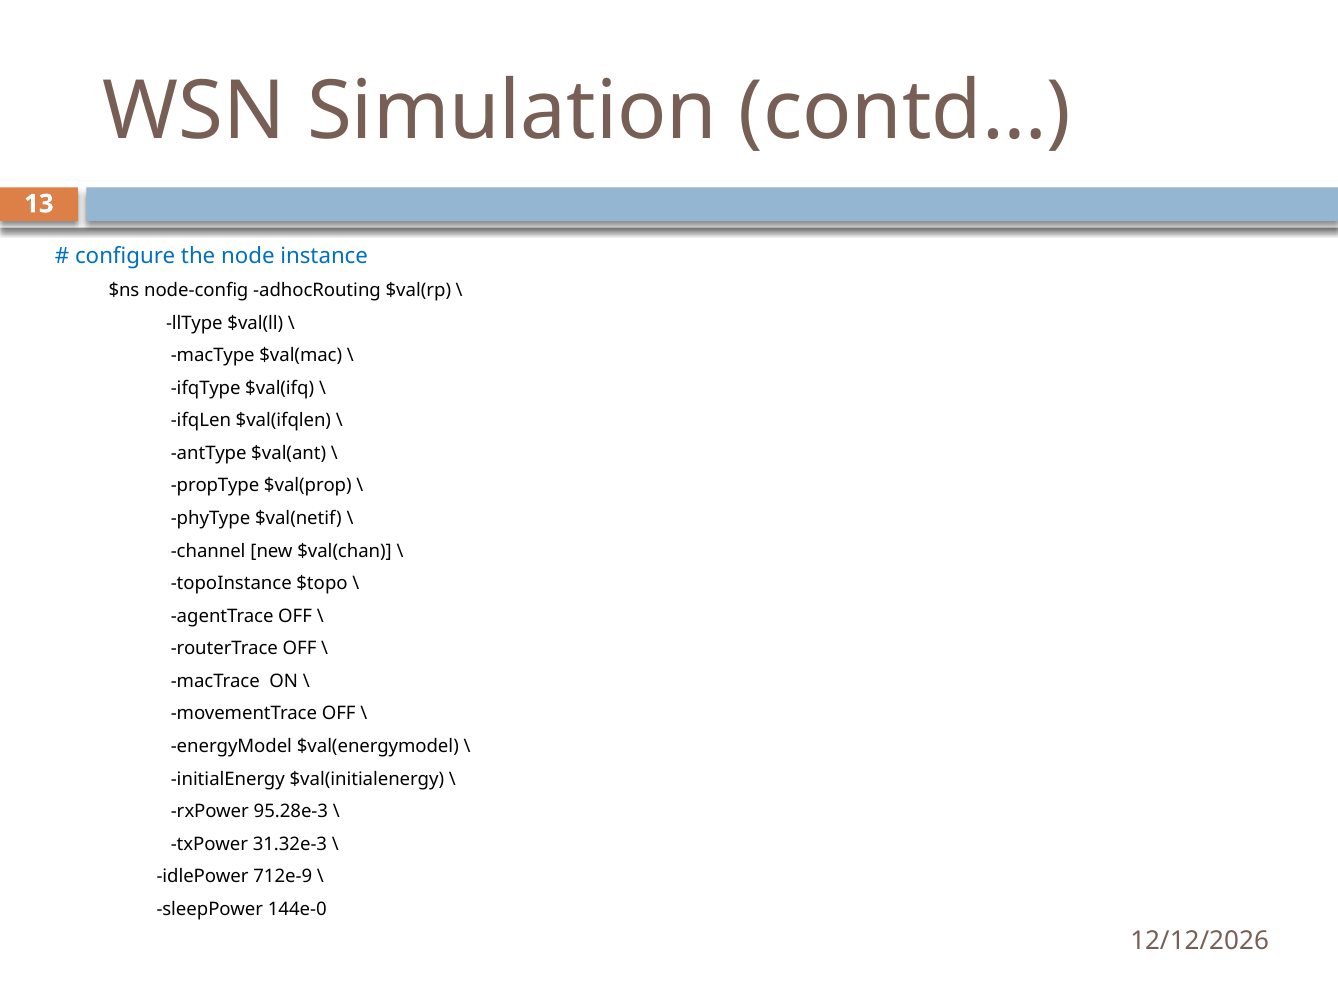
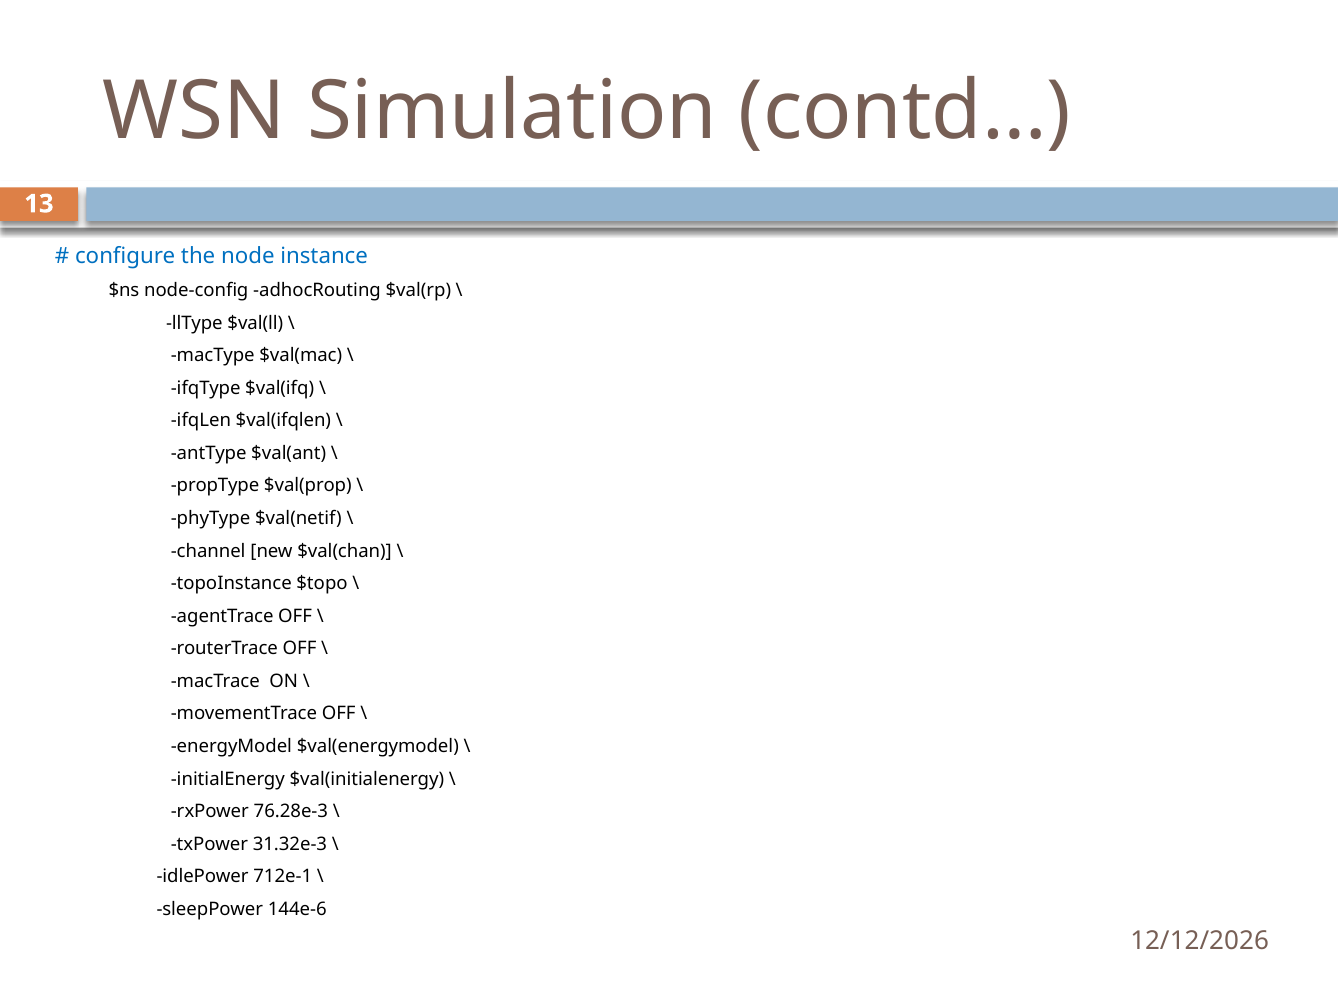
95.28e-3: 95.28e-3 -> 76.28e-3 (291, 811)
712e-9: 712e-9 -> 712e-1 (283, 876)
144e-0: 144e-0 -> 144e-6 (297, 909)
